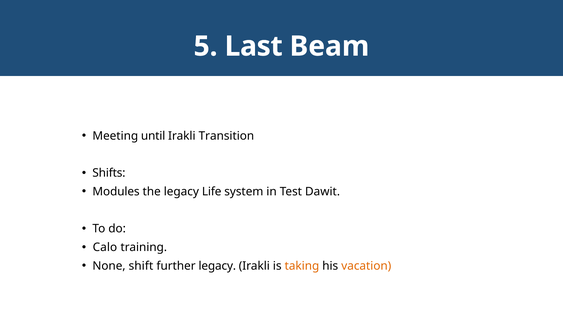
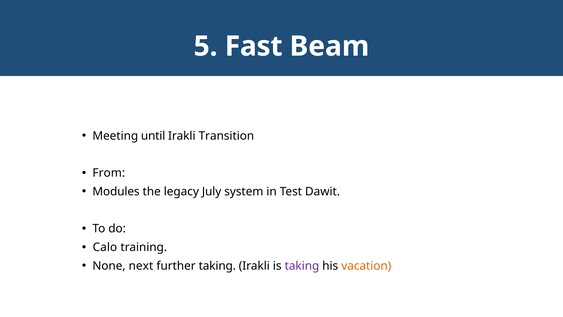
Last: Last -> Fast (254, 46)
Shifts: Shifts -> From (109, 173)
Life: Life -> July (212, 191)
shift: shift -> next (141, 266)
further legacy: legacy -> taking (217, 266)
taking colour: orange -> purple (302, 266)
